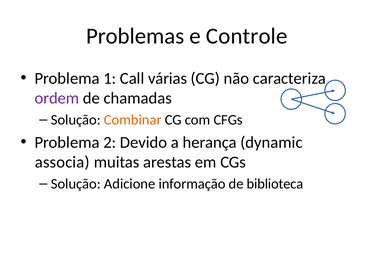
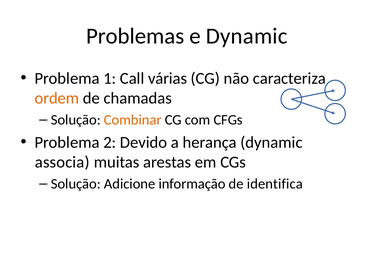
e Controle: Controle -> Dynamic (247, 36)
ordem colour: purple -> orange (57, 98)
biblioteca: biblioteca -> identifica (275, 184)
